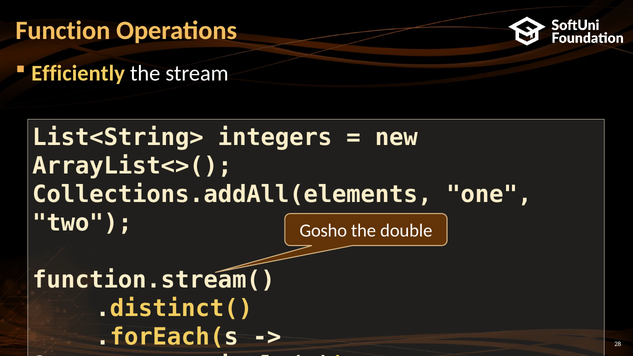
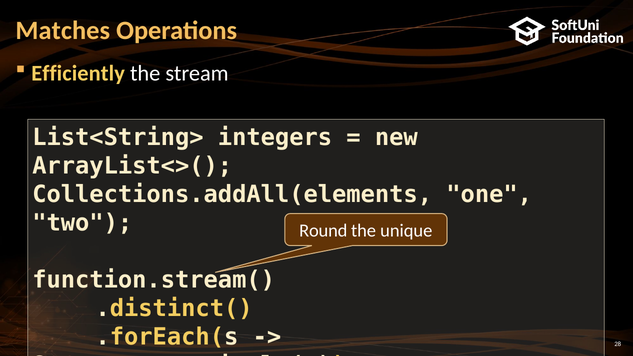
Function: Function -> Matches (63, 31)
Gosho: Gosho -> Round (323, 231)
double: double -> unique (406, 231)
